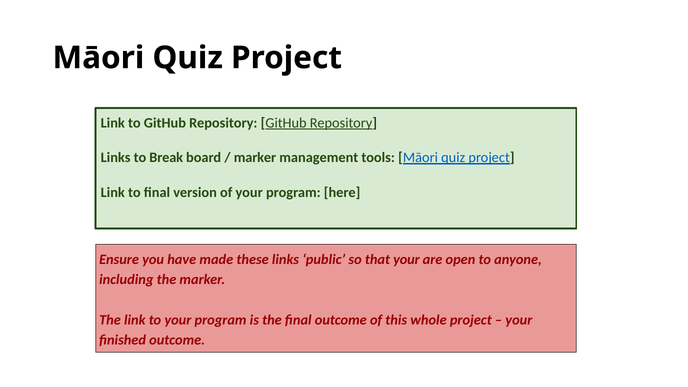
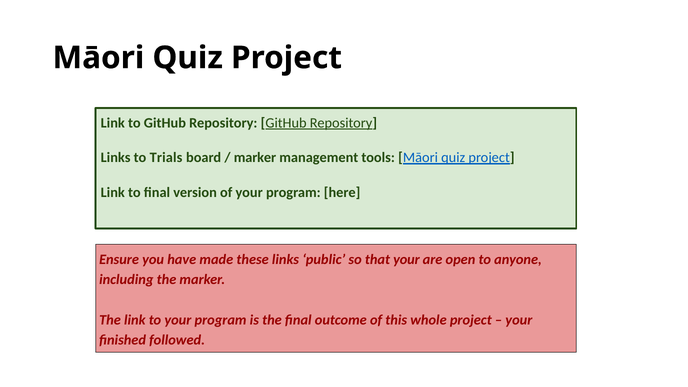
Break: Break -> Trials (166, 158)
finished outcome: outcome -> followed (177, 340)
